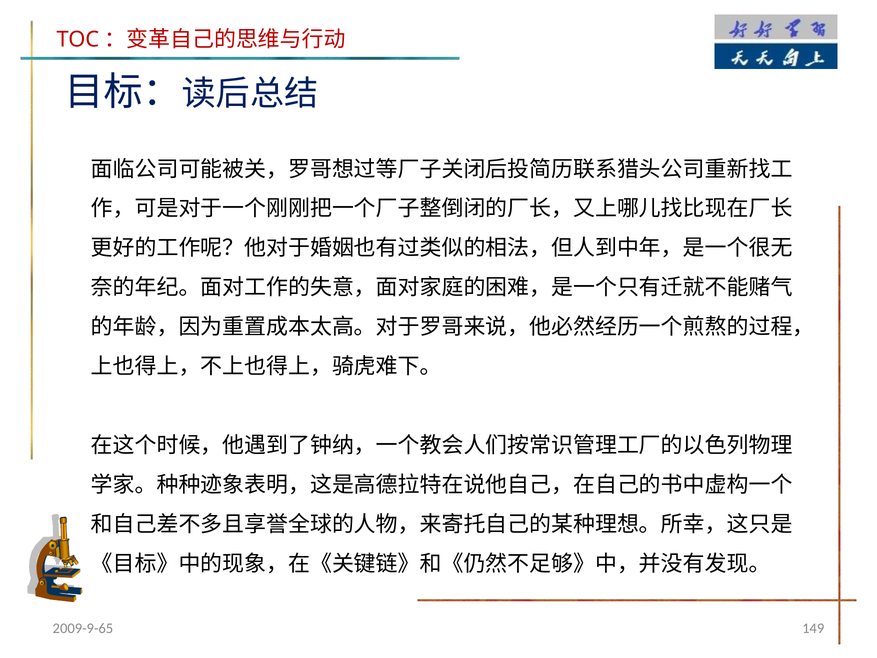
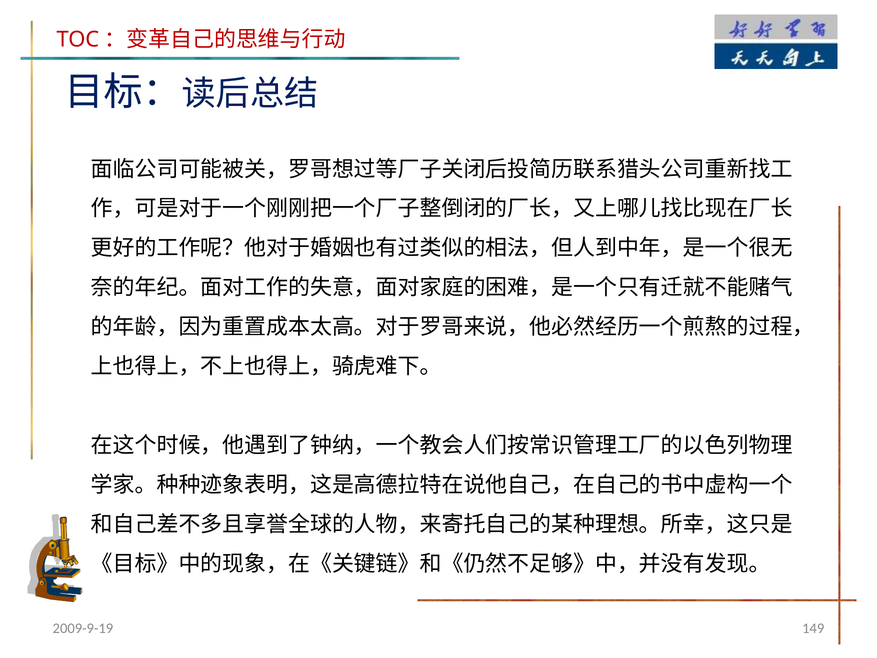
2009-9-65: 2009-9-65 -> 2009-9-19 (83, 628)
